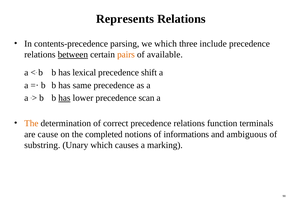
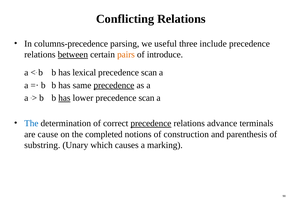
Represents: Represents -> Conflicting (125, 19)
contents-precedence: contents-precedence -> columns-precedence (71, 44)
we which: which -> useful (166, 44)
available: available -> introduce (165, 55)
shift: shift -> scan (149, 73)
precedence underline: none -> present (114, 85)
The colour: orange -> blue (31, 123)
precedence underline: none -> present (151, 123)
function: function -> advance (222, 123)
informations: informations -> construction (186, 134)
ambiguous: ambiguous -> parenthesis (247, 134)
